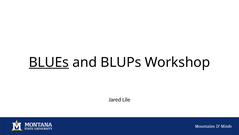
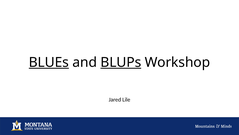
BLUPs underline: none -> present (121, 62)
